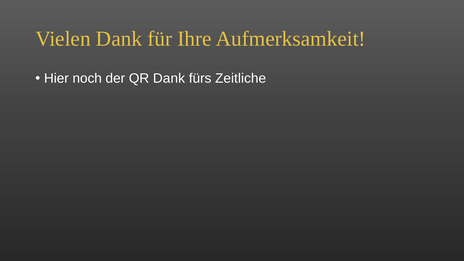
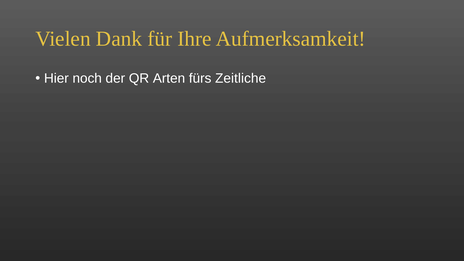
QR Dank: Dank -> Arten (169, 78)
